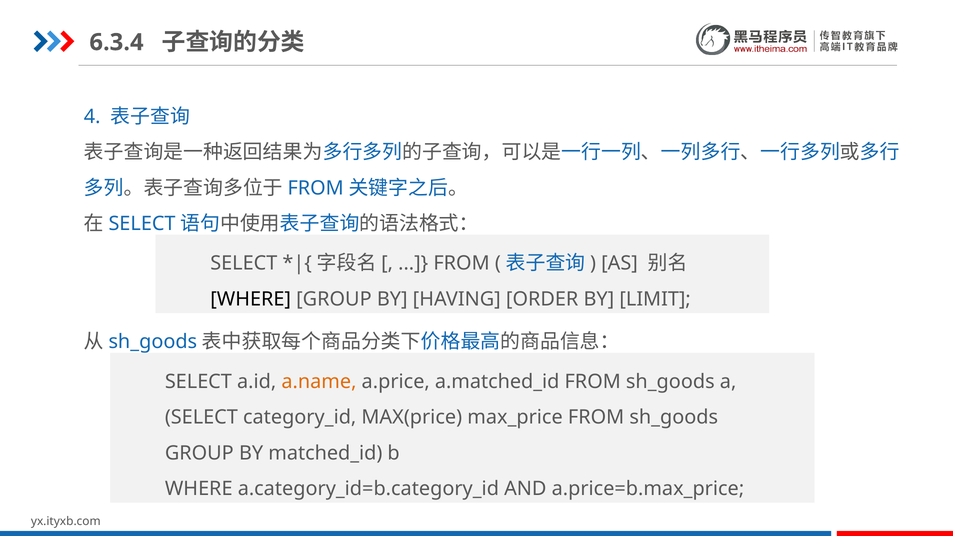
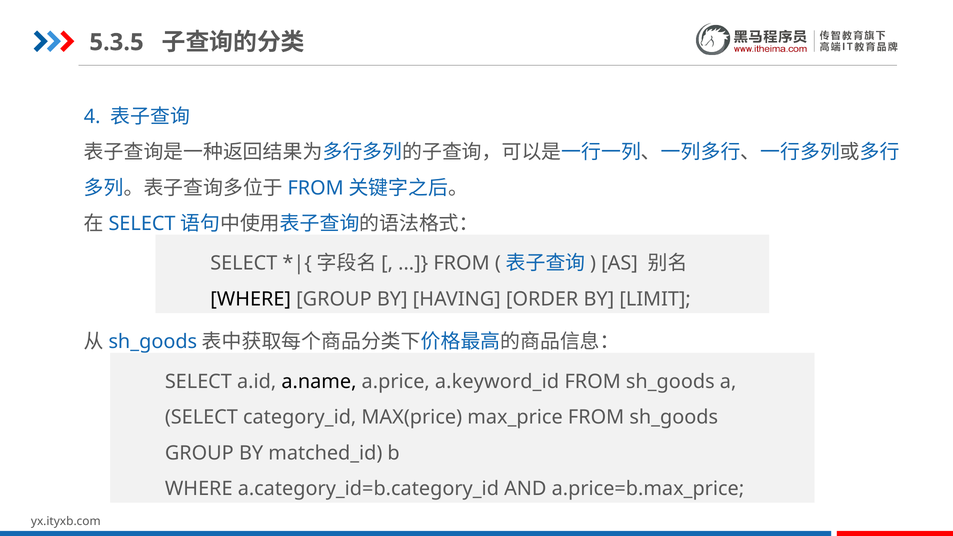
6.3.4: 6.3.4 -> 5.3.5 (117, 42)
a.name colour: orange -> black (319, 382)
a.matched_id: a.matched_id -> a.keyword_id (497, 382)
